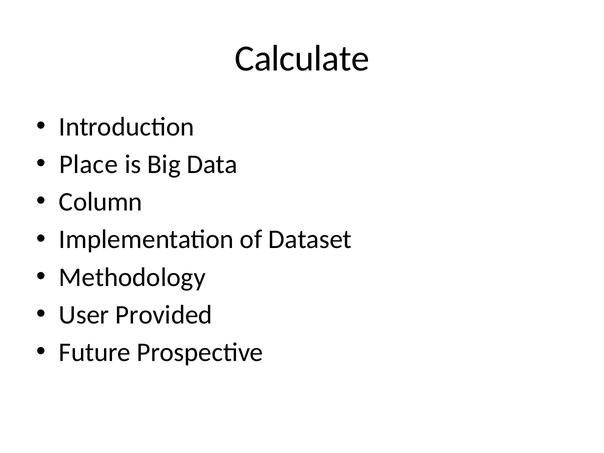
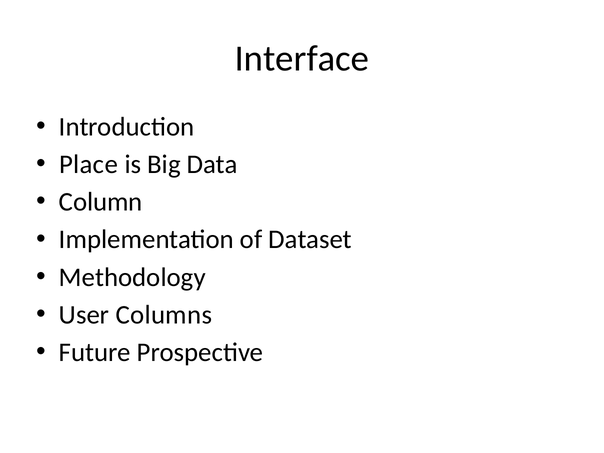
Calculate: Calculate -> Interface (302, 58)
Provided: Provided -> Columns (164, 315)
